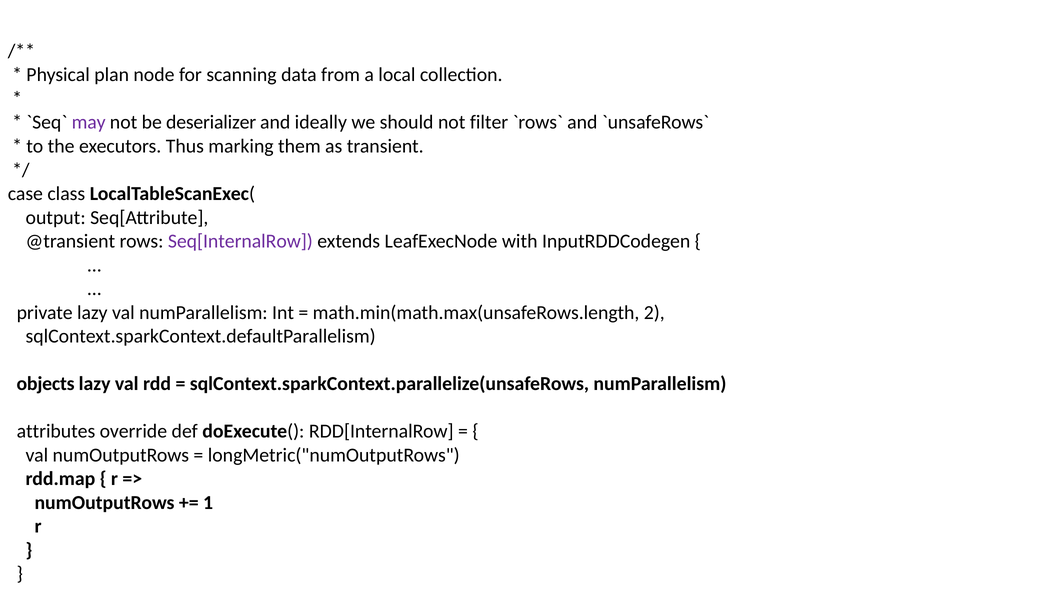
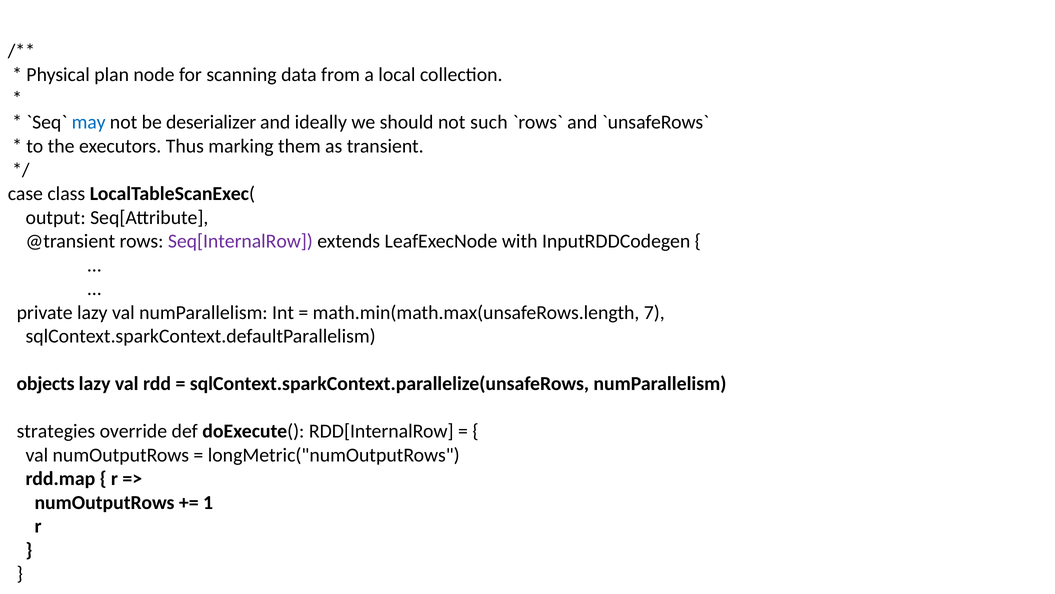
may colour: purple -> blue (89, 122)
filter: filter -> such (489, 122)
2: 2 -> 7 (654, 312)
attributes: attributes -> strategies (56, 431)
